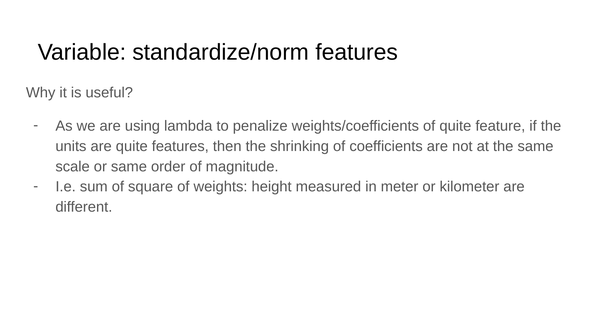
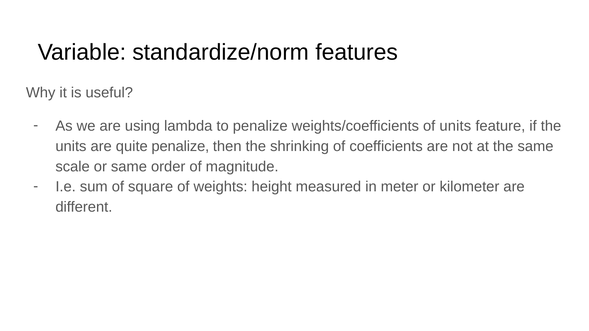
of quite: quite -> units (455, 126)
quite features: features -> penalize (180, 146)
